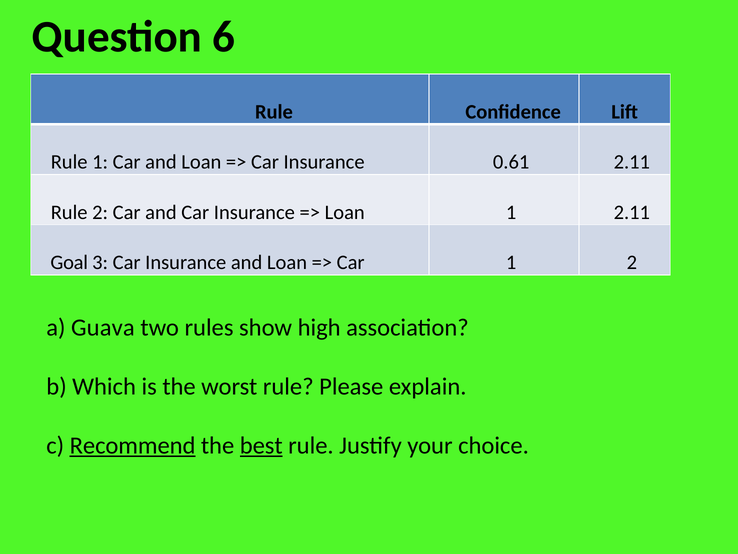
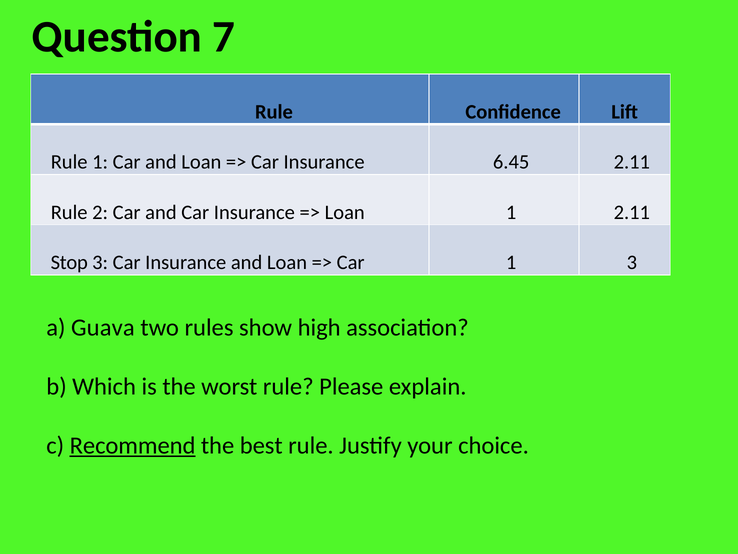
6: 6 -> 7 (224, 37)
0.61: 0.61 -> 6.45 (511, 162)
Goal: Goal -> Stop (69, 262)
1 2: 2 -> 3 (632, 262)
best underline: present -> none (261, 445)
